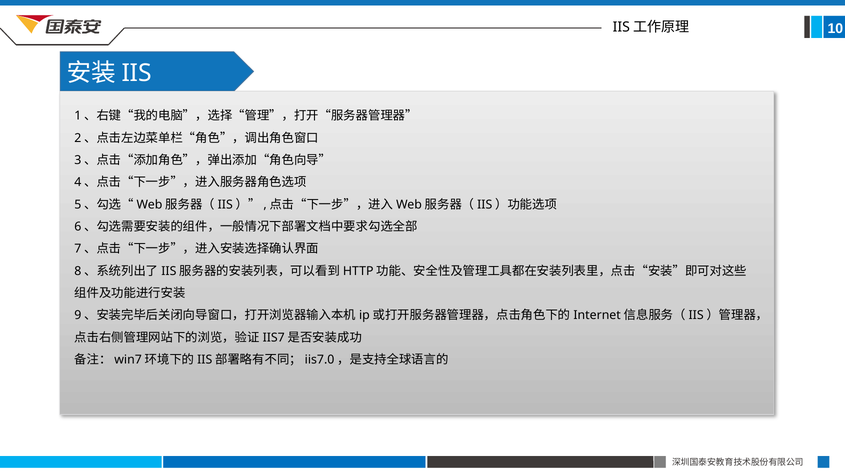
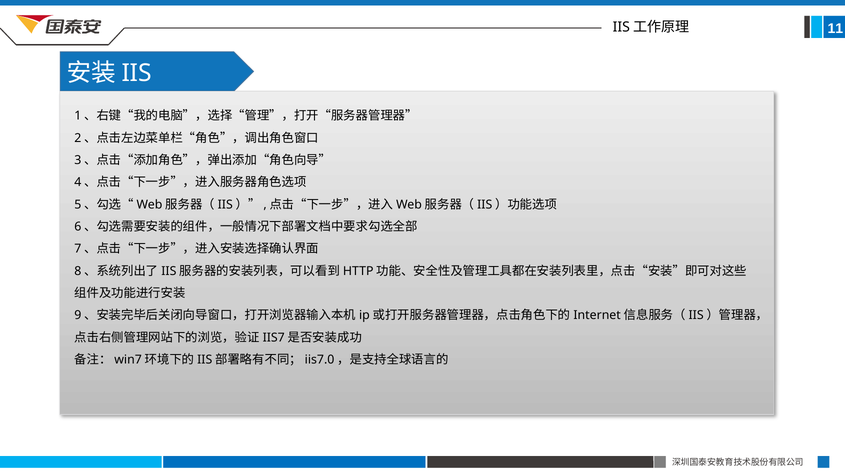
10: 10 -> 11 (835, 29)
